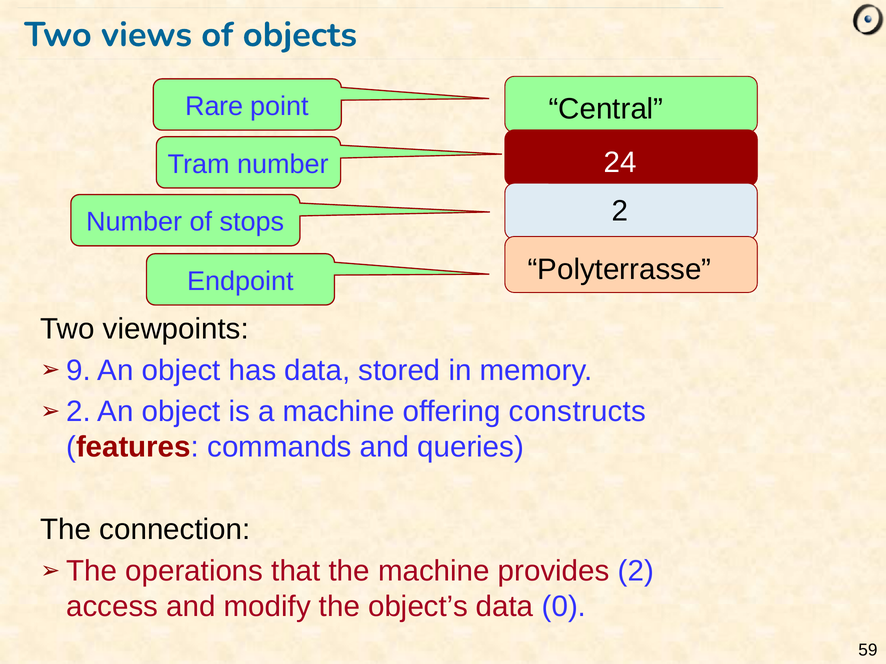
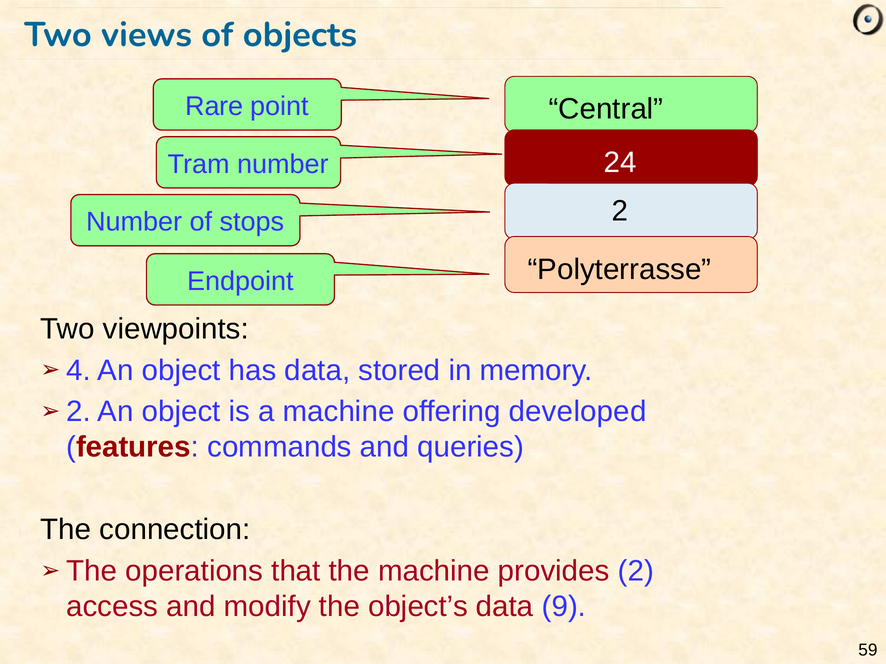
9: 9 -> 4 (79, 371)
constructs: constructs -> developed (578, 412)
0: 0 -> 9 (564, 607)
